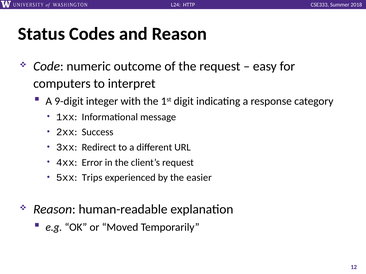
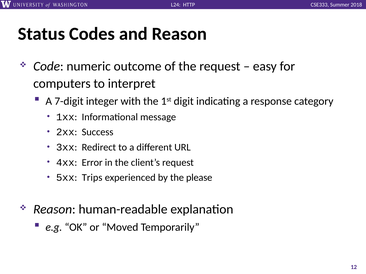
9-digit: 9-digit -> 7-digit (69, 101)
easier: easier -> please (199, 178)
